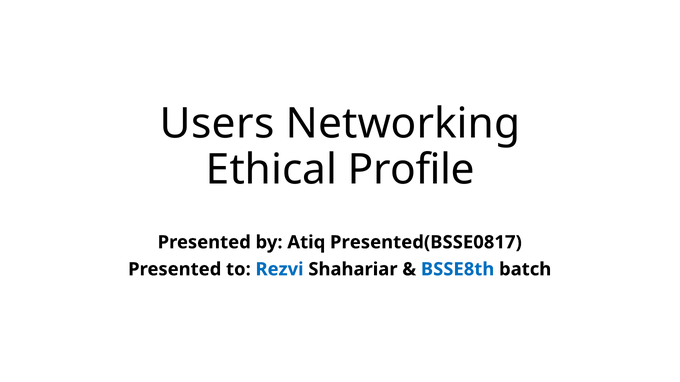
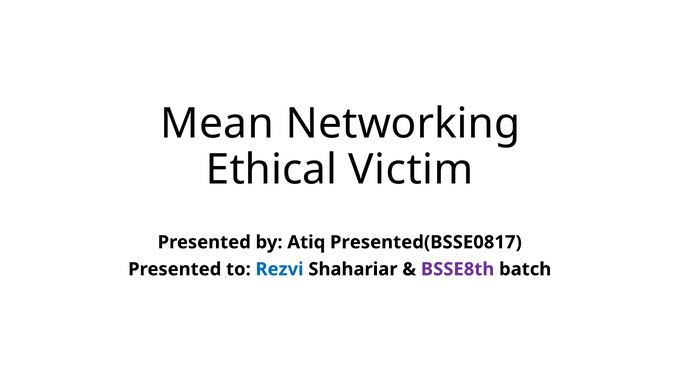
Users: Users -> Mean (217, 124)
Profile: Profile -> Victim (411, 170)
BSSE8th colour: blue -> purple (458, 270)
